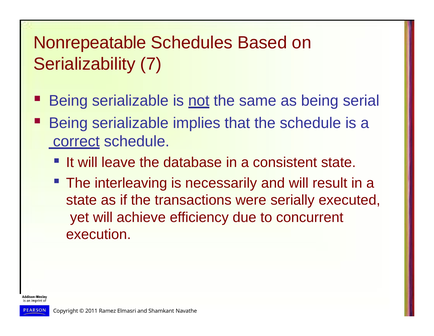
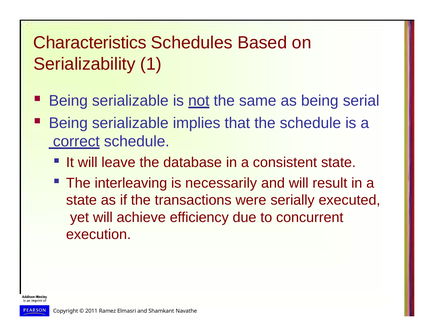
Nonrepeatable: Nonrepeatable -> Characteristics (90, 43)
7: 7 -> 1 (151, 64)
